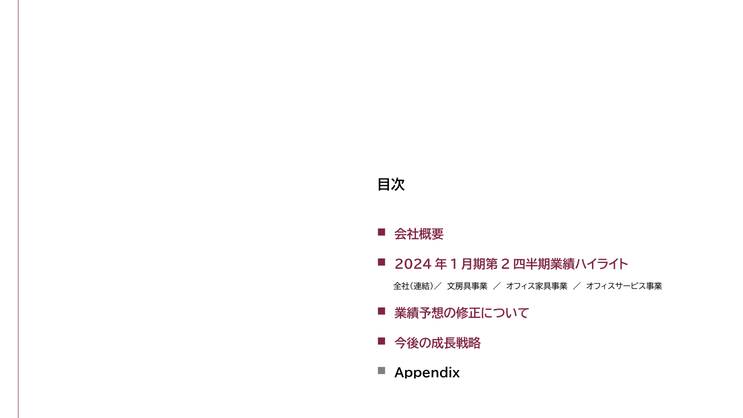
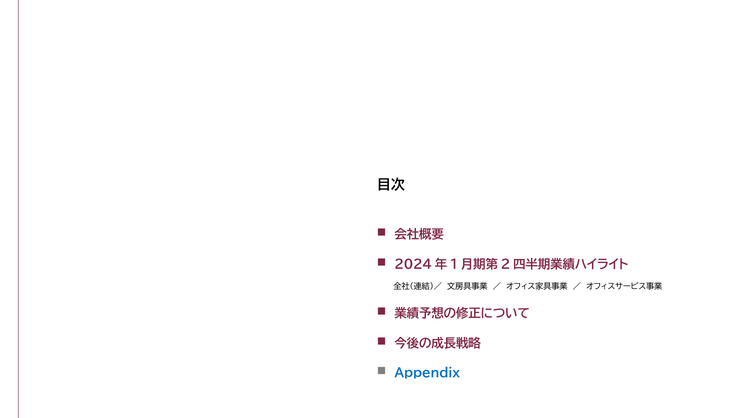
Appendix colour: black -> blue (427, 373)
